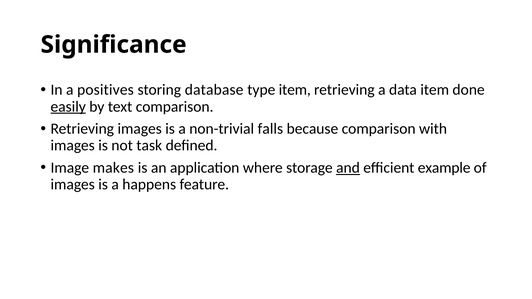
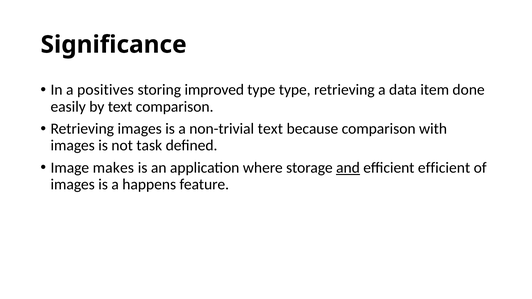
database: database -> improved (214, 90)
type item: item -> type (295, 90)
easily underline: present -> none (68, 107)
non-trivial falls: falls -> text (270, 129)
efficient example: example -> efficient (444, 168)
